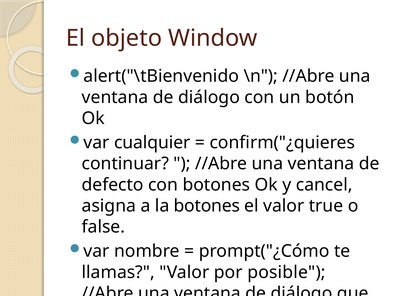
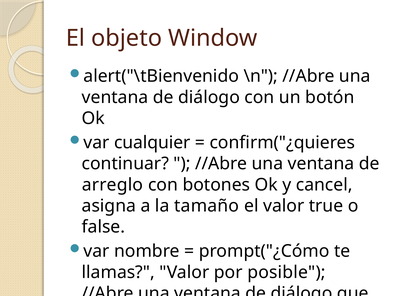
defecto: defecto -> arreglo (112, 185)
la botones: botones -> tamaño (207, 206)
